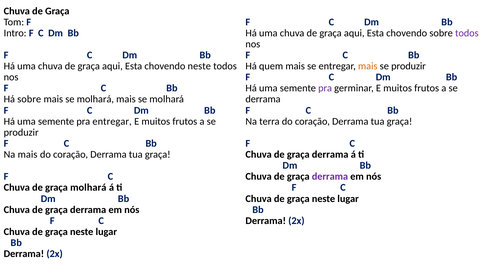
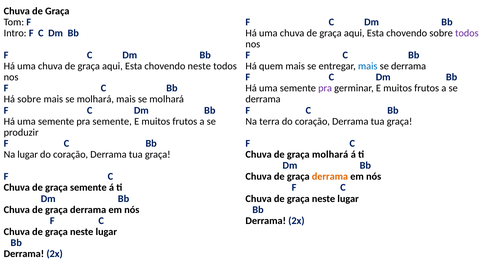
mais colour: orange -> blue (368, 66)
produzir: produzir -> derrama (409, 66)
pra entregar: entregar -> semente (112, 121)
Na mais: mais -> lugar (28, 155)
derrama: derrama -> molhará (330, 155)
derrama colour: purple -> orange (330, 177)
graça molhará: molhará -> semente (88, 188)
